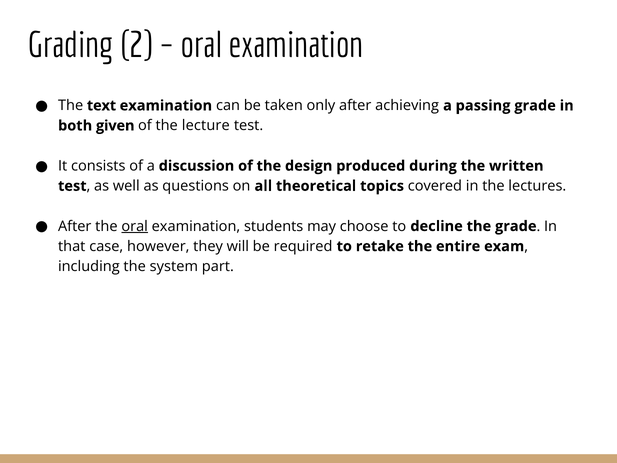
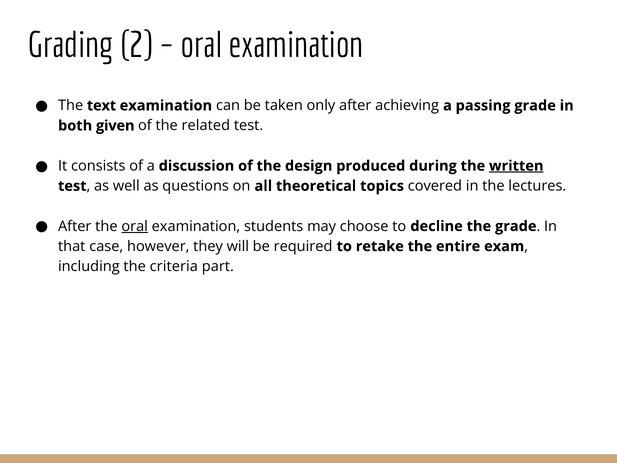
lecture: lecture -> related (206, 126)
written underline: none -> present (516, 166)
system: system -> criteria (174, 266)
